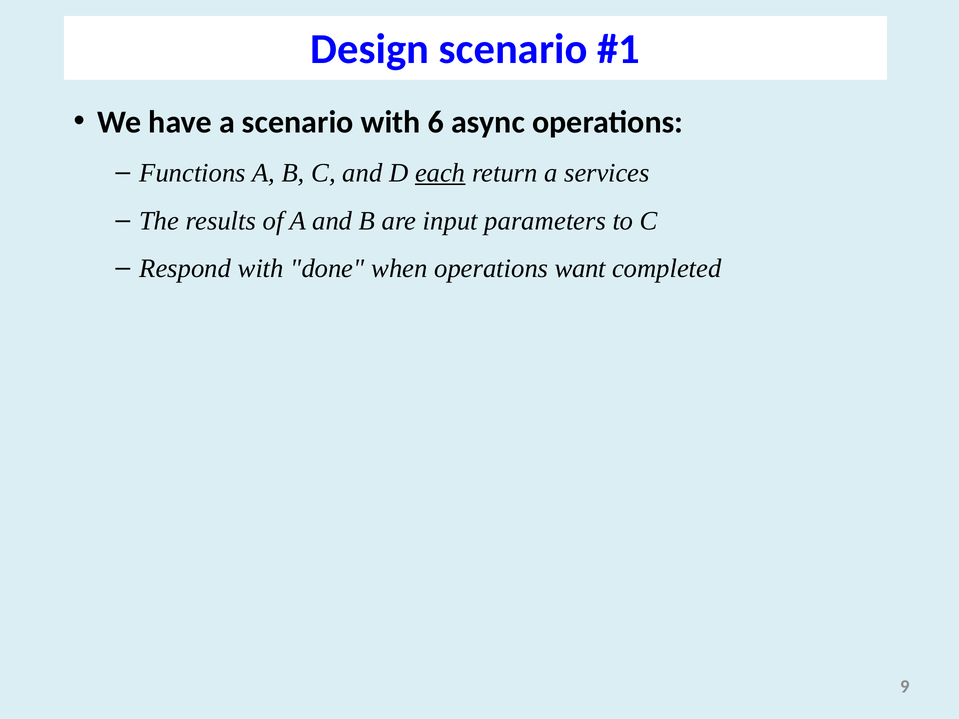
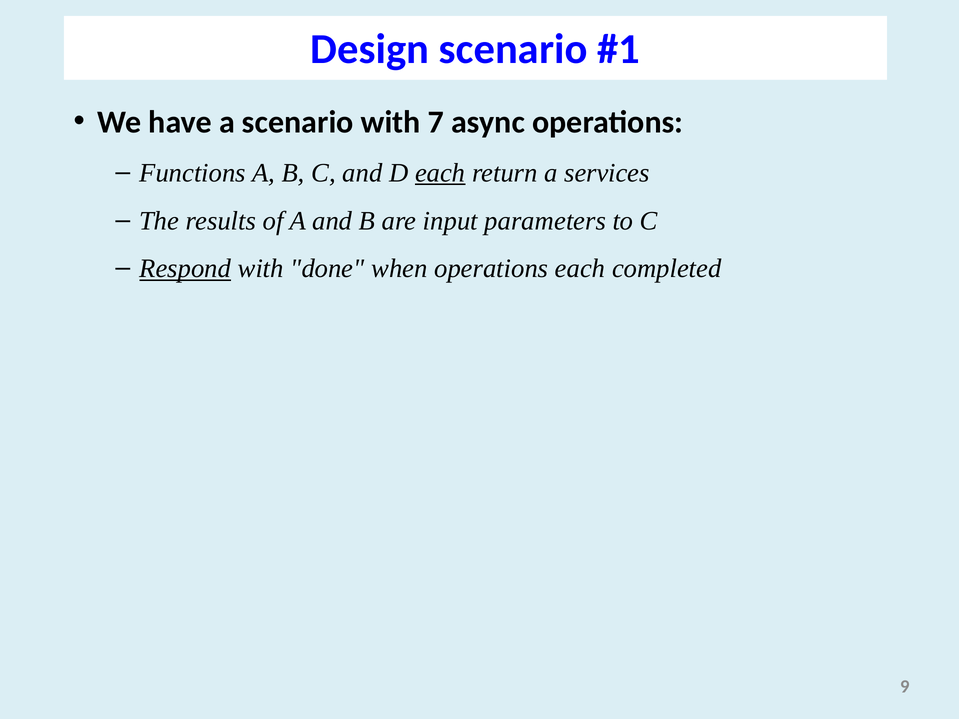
6: 6 -> 7 (436, 122)
Respond underline: none -> present (185, 269)
operations want: want -> each (580, 269)
